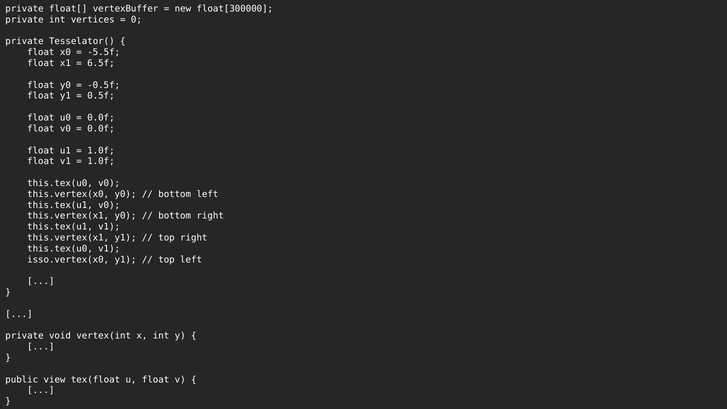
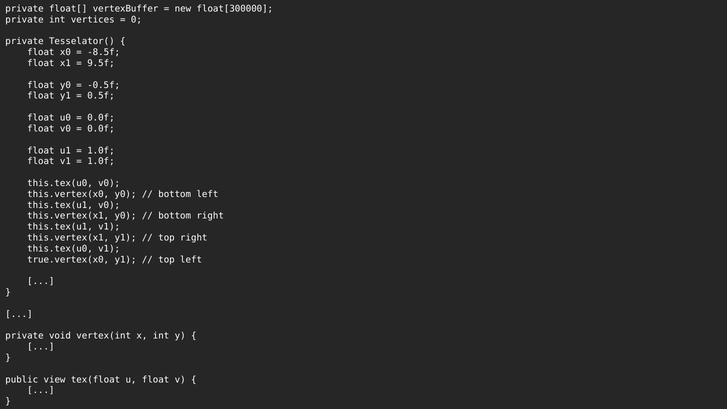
-5.5f: -5.5f -> -8.5f (104, 52)
6.5f: 6.5f -> 9.5f (101, 63)
isso.vertex(x0: isso.vertex(x0 -> true.vertex(x0 (68, 260)
